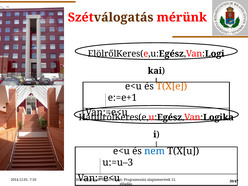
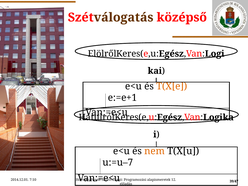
mérünk: mérünk -> középső (182, 17)
nem colour: blue -> orange (155, 151)
u:=u–3: u:=u–3 -> u:=u–7 (118, 163)
